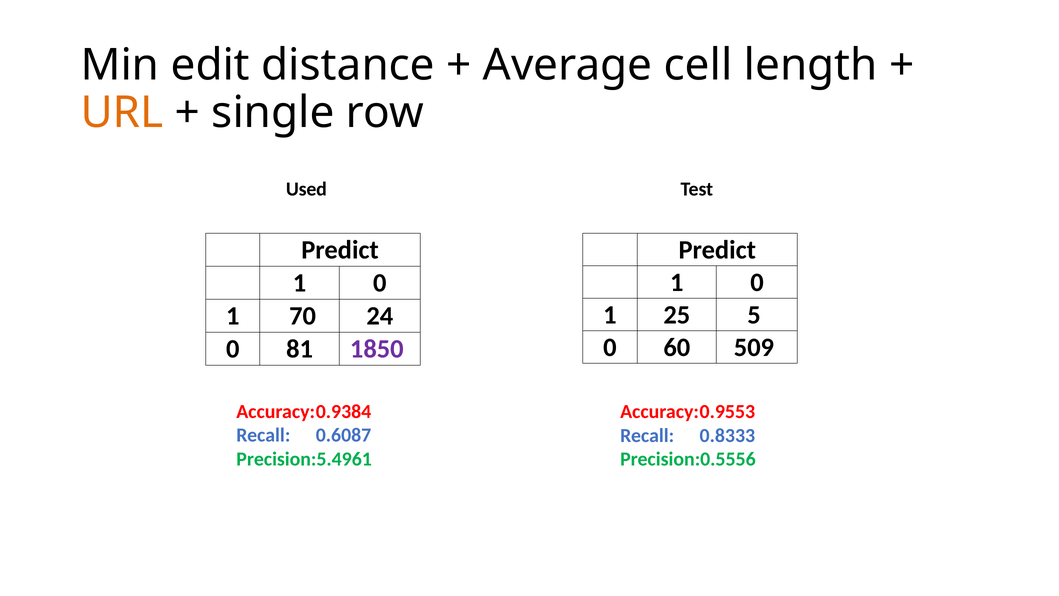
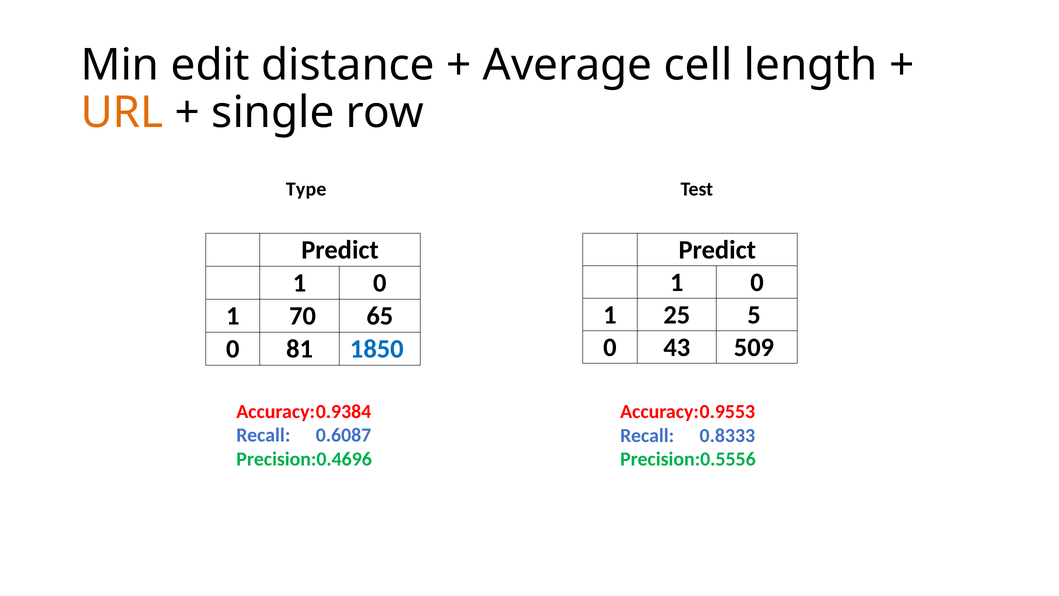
Used: Used -> Type (306, 189)
24: 24 -> 65 (380, 316)
60: 60 -> 43 (677, 347)
1850 colour: purple -> blue (377, 349)
Precision:5.4961: Precision:5.4961 -> Precision:0.4696 (304, 459)
